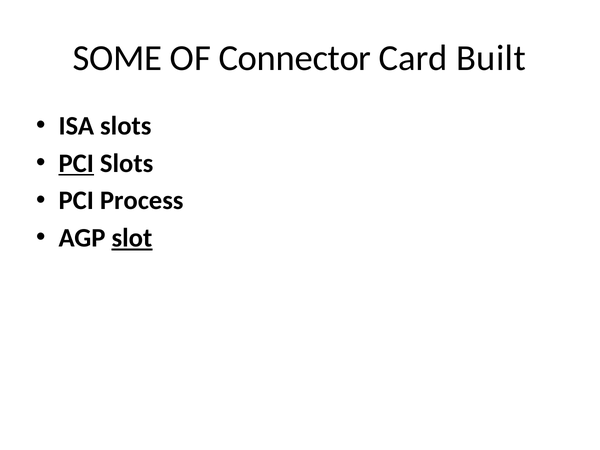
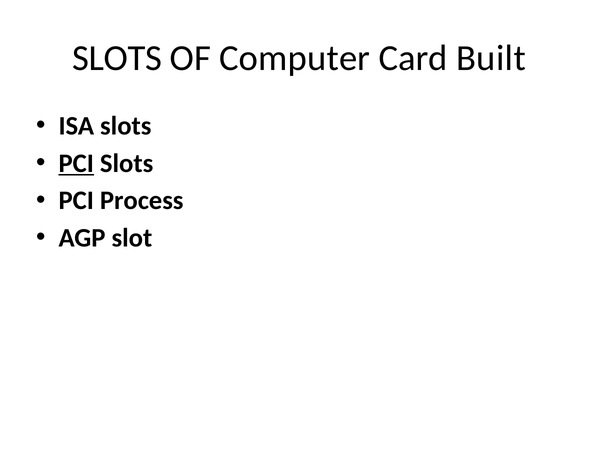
SOME: SOME -> SLOTS (117, 58)
Connector: Connector -> Computer (295, 58)
slot underline: present -> none (132, 238)
